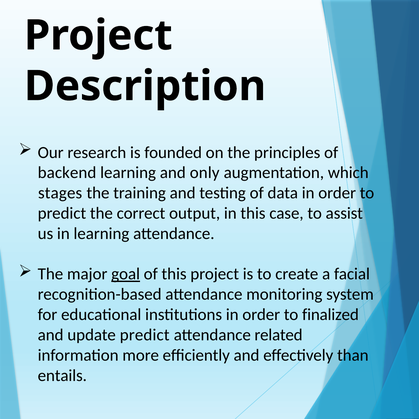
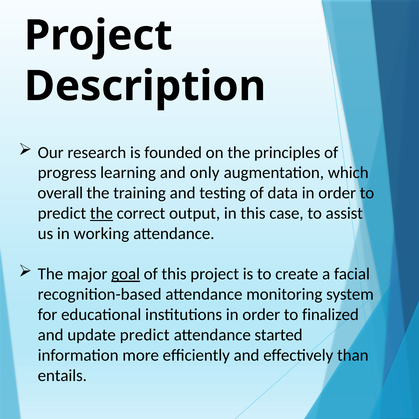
backend: backend -> progress (67, 173)
stages: stages -> overall (60, 193)
the underline: none -> present (101, 213)
in learning: learning -> working (101, 234)
related: related -> started (279, 335)
